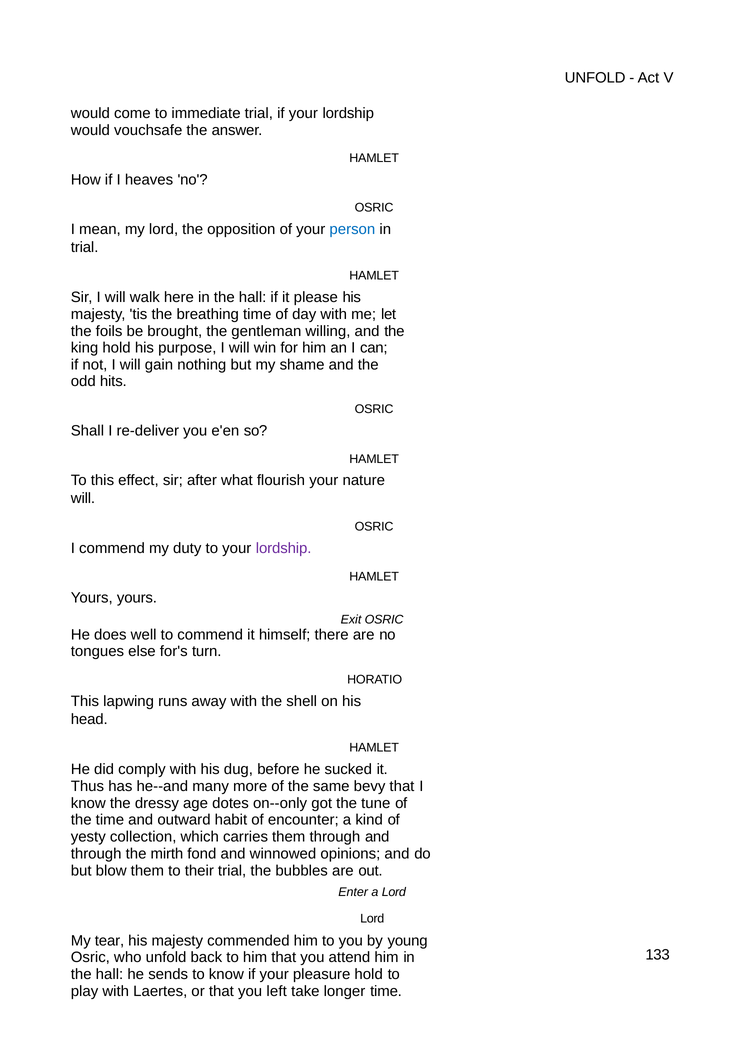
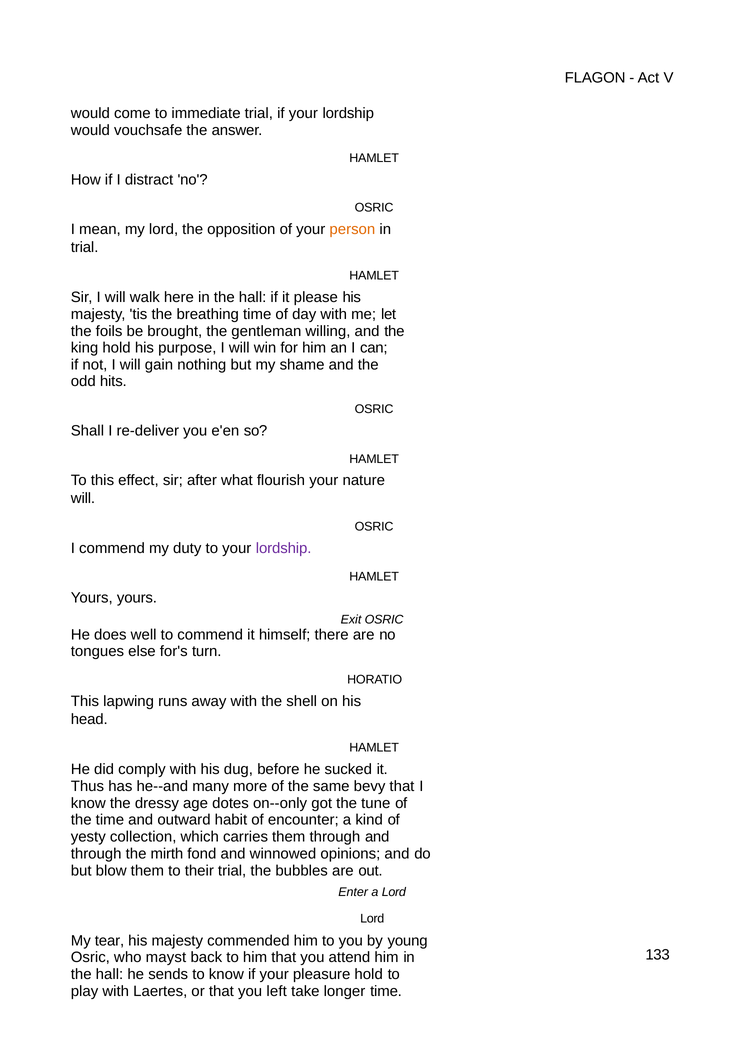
UNFOLD: UNFOLD -> FLAGON (595, 78)
heaves: heaves -> distract (149, 180)
person colour: blue -> orange (352, 229)
who unfold: unfold -> mayst (166, 957)
